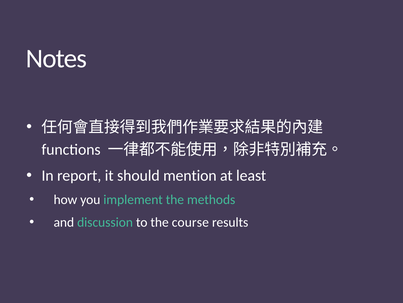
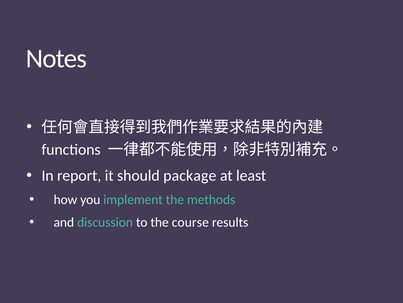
mention: mention -> package (190, 175)
